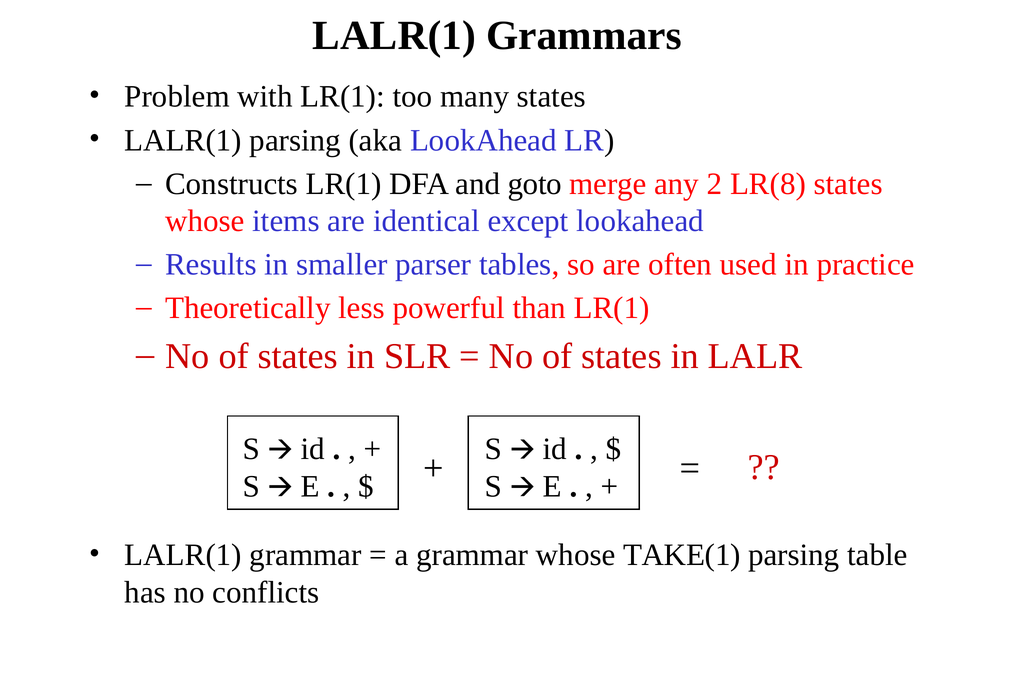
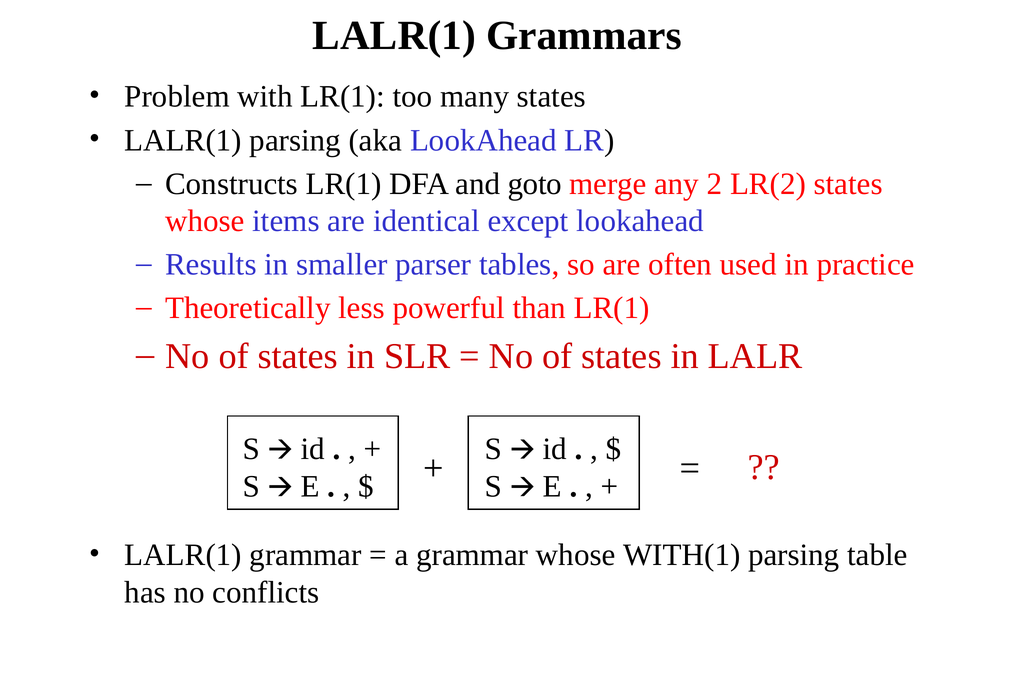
LR(8: LR(8 -> LR(2 (768, 184)
TAKE(1: TAKE(1 -> WITH(1 (682, 555)
